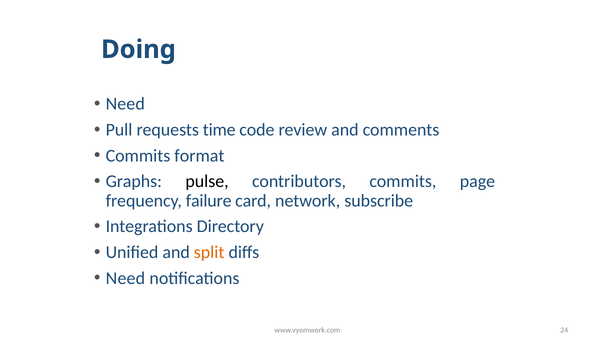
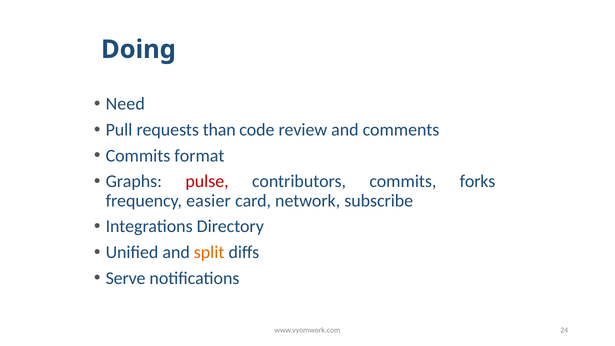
time: time -> than (219, 130)
pulse colour: black -> red (207, 181)
page: page -> forks (478, 181)
failure: failure -> easier (208, 201)
Need: Need -> Serve (126, 278)
